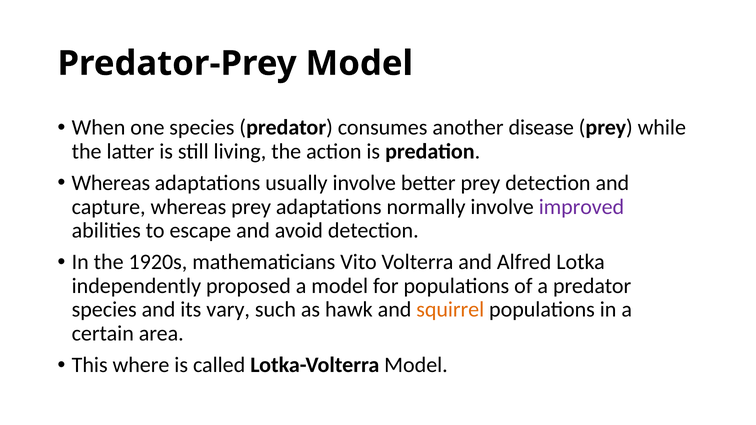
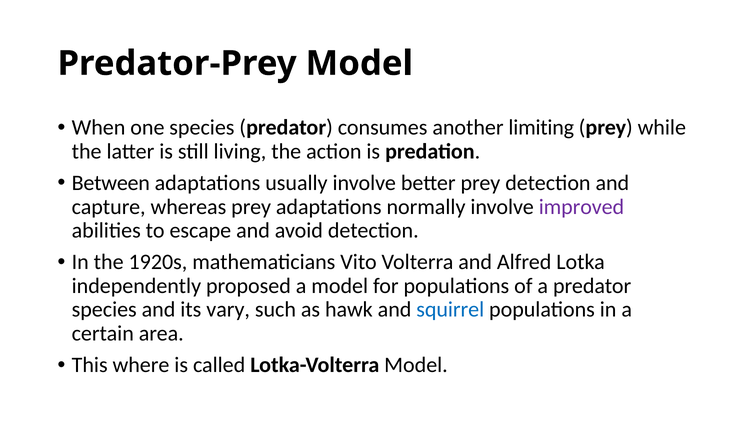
disease: disease -> limiting (541, 128)
Whereas: Whereas -> Between (111, 183)
squirrel colour: orange -> blue (450, 310)
